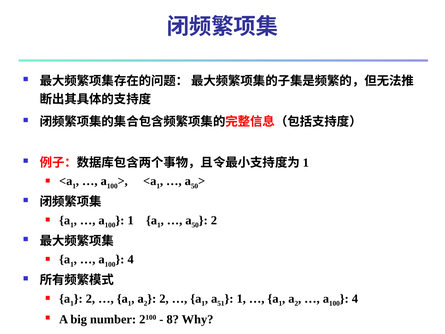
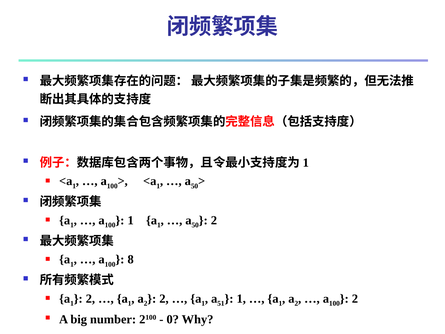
4: 4 -> 8 (131, 259)
4: 4 -> 2 (355, 299)
8: 8 -> 0 (173, 319)
